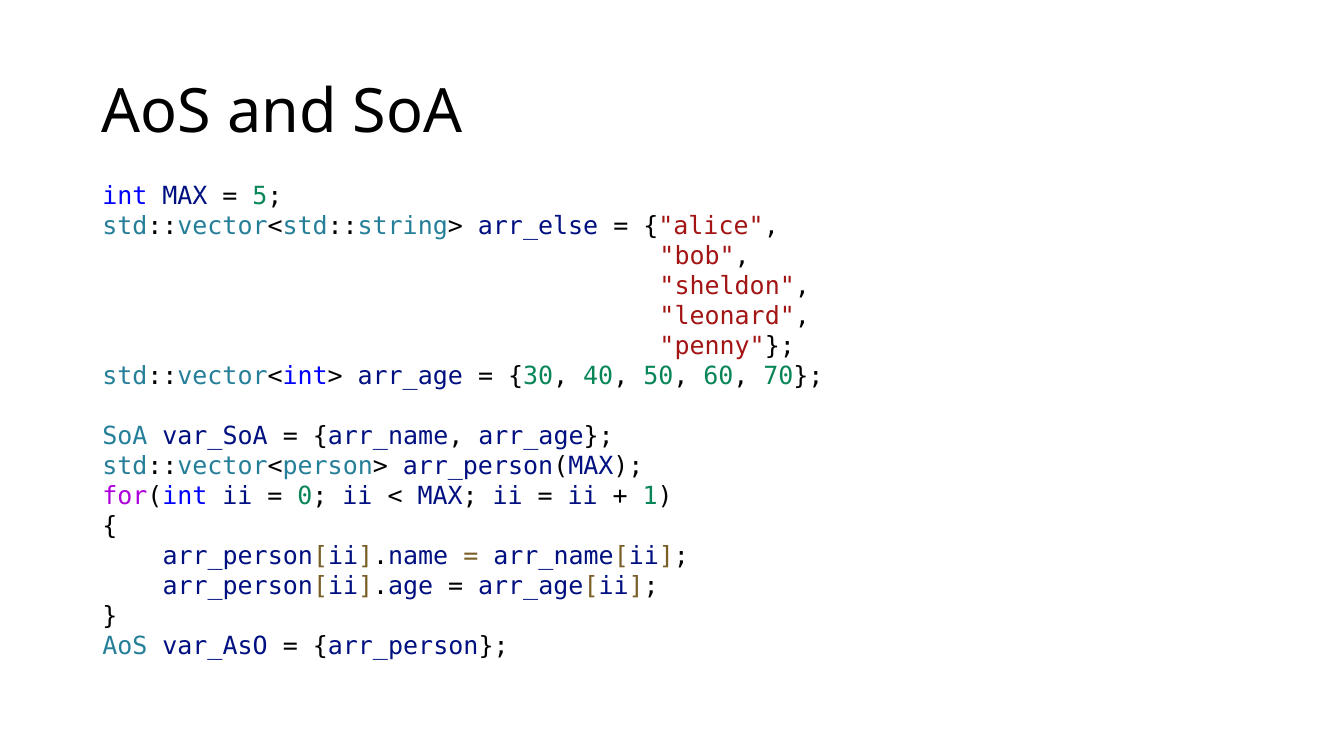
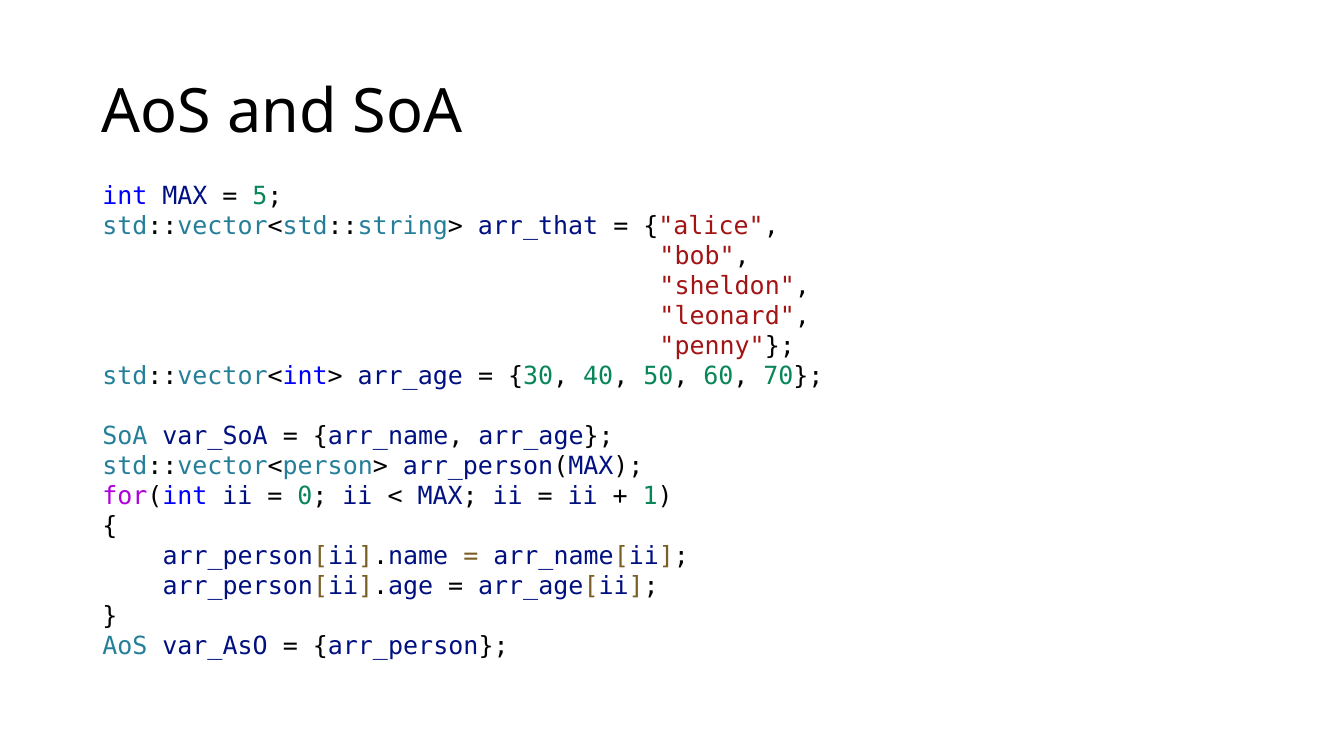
arr_else: arr_else -> arr_that (538, 226)
